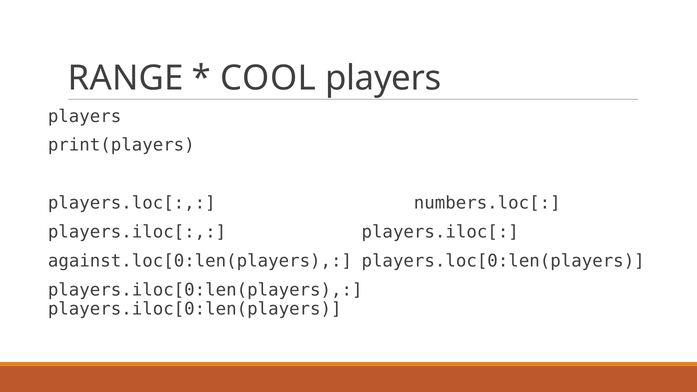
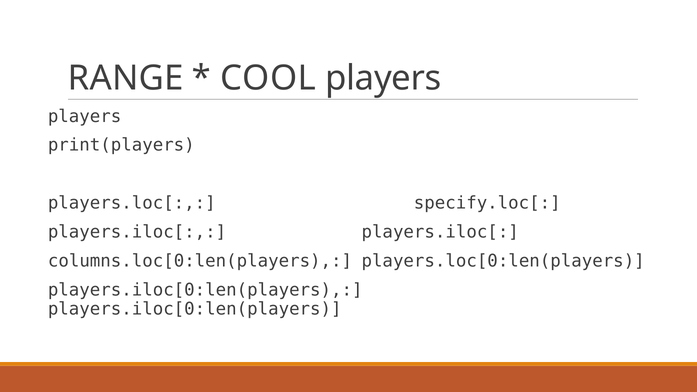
numbers.loc[: numbers.loc[ -> specify.loc[ (487, 203)
against.loc[0:len(players: against.loc[0:len(players -> columns.loc[0:len(players (200, 261)
